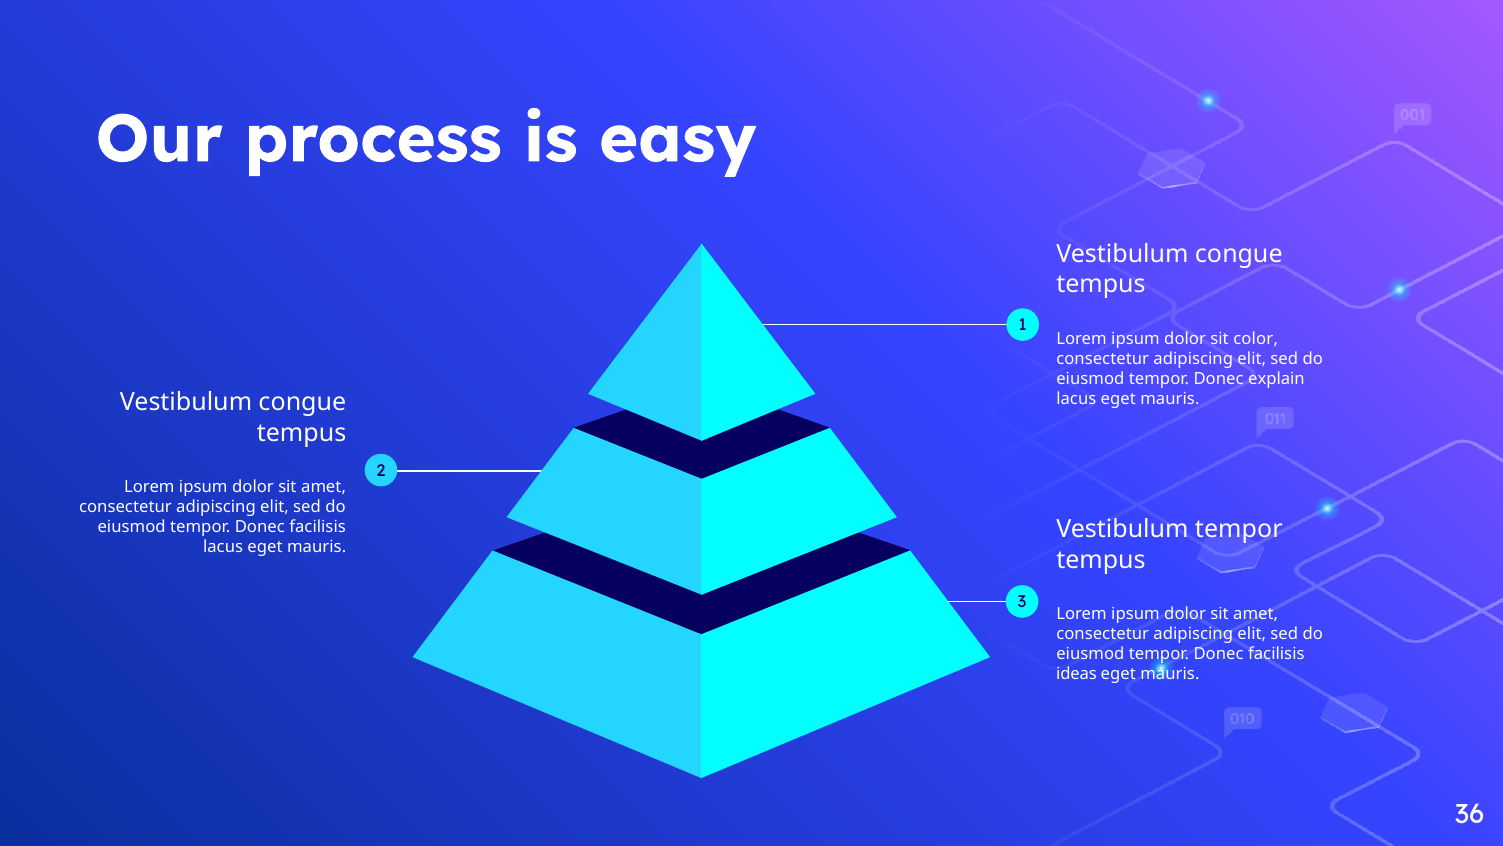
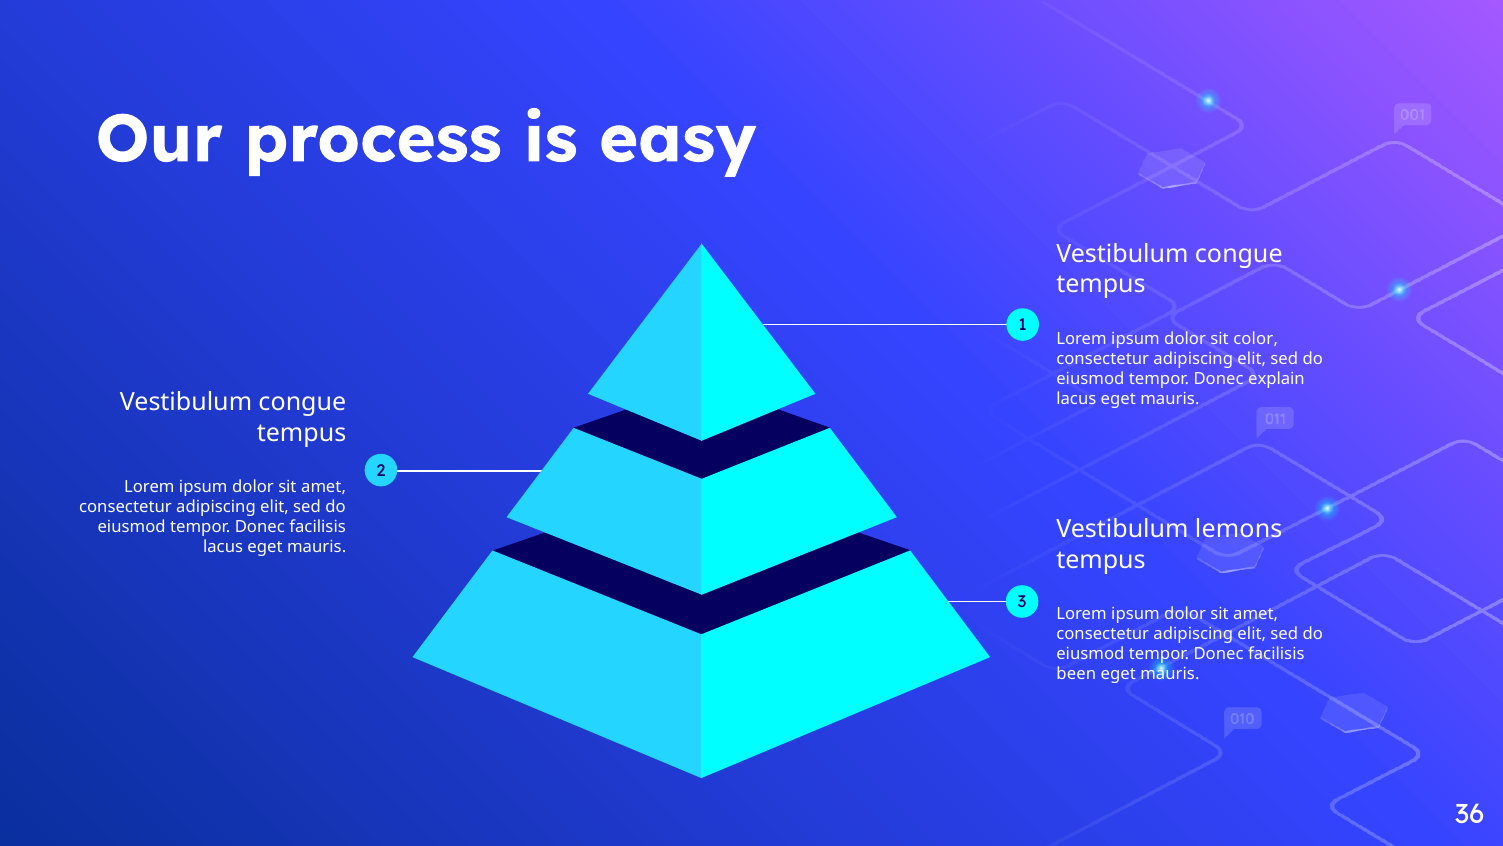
Vestibulum tempor: tempor -> lemons (1239, 529)
ideas: ideas -> been (1076, 674)
